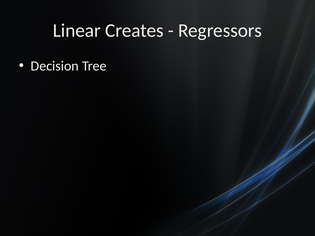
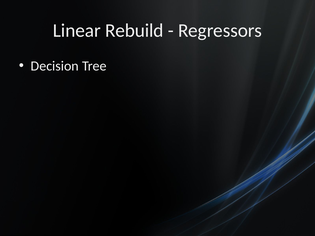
Creates: Creates -> Rebuild (134, 30)
